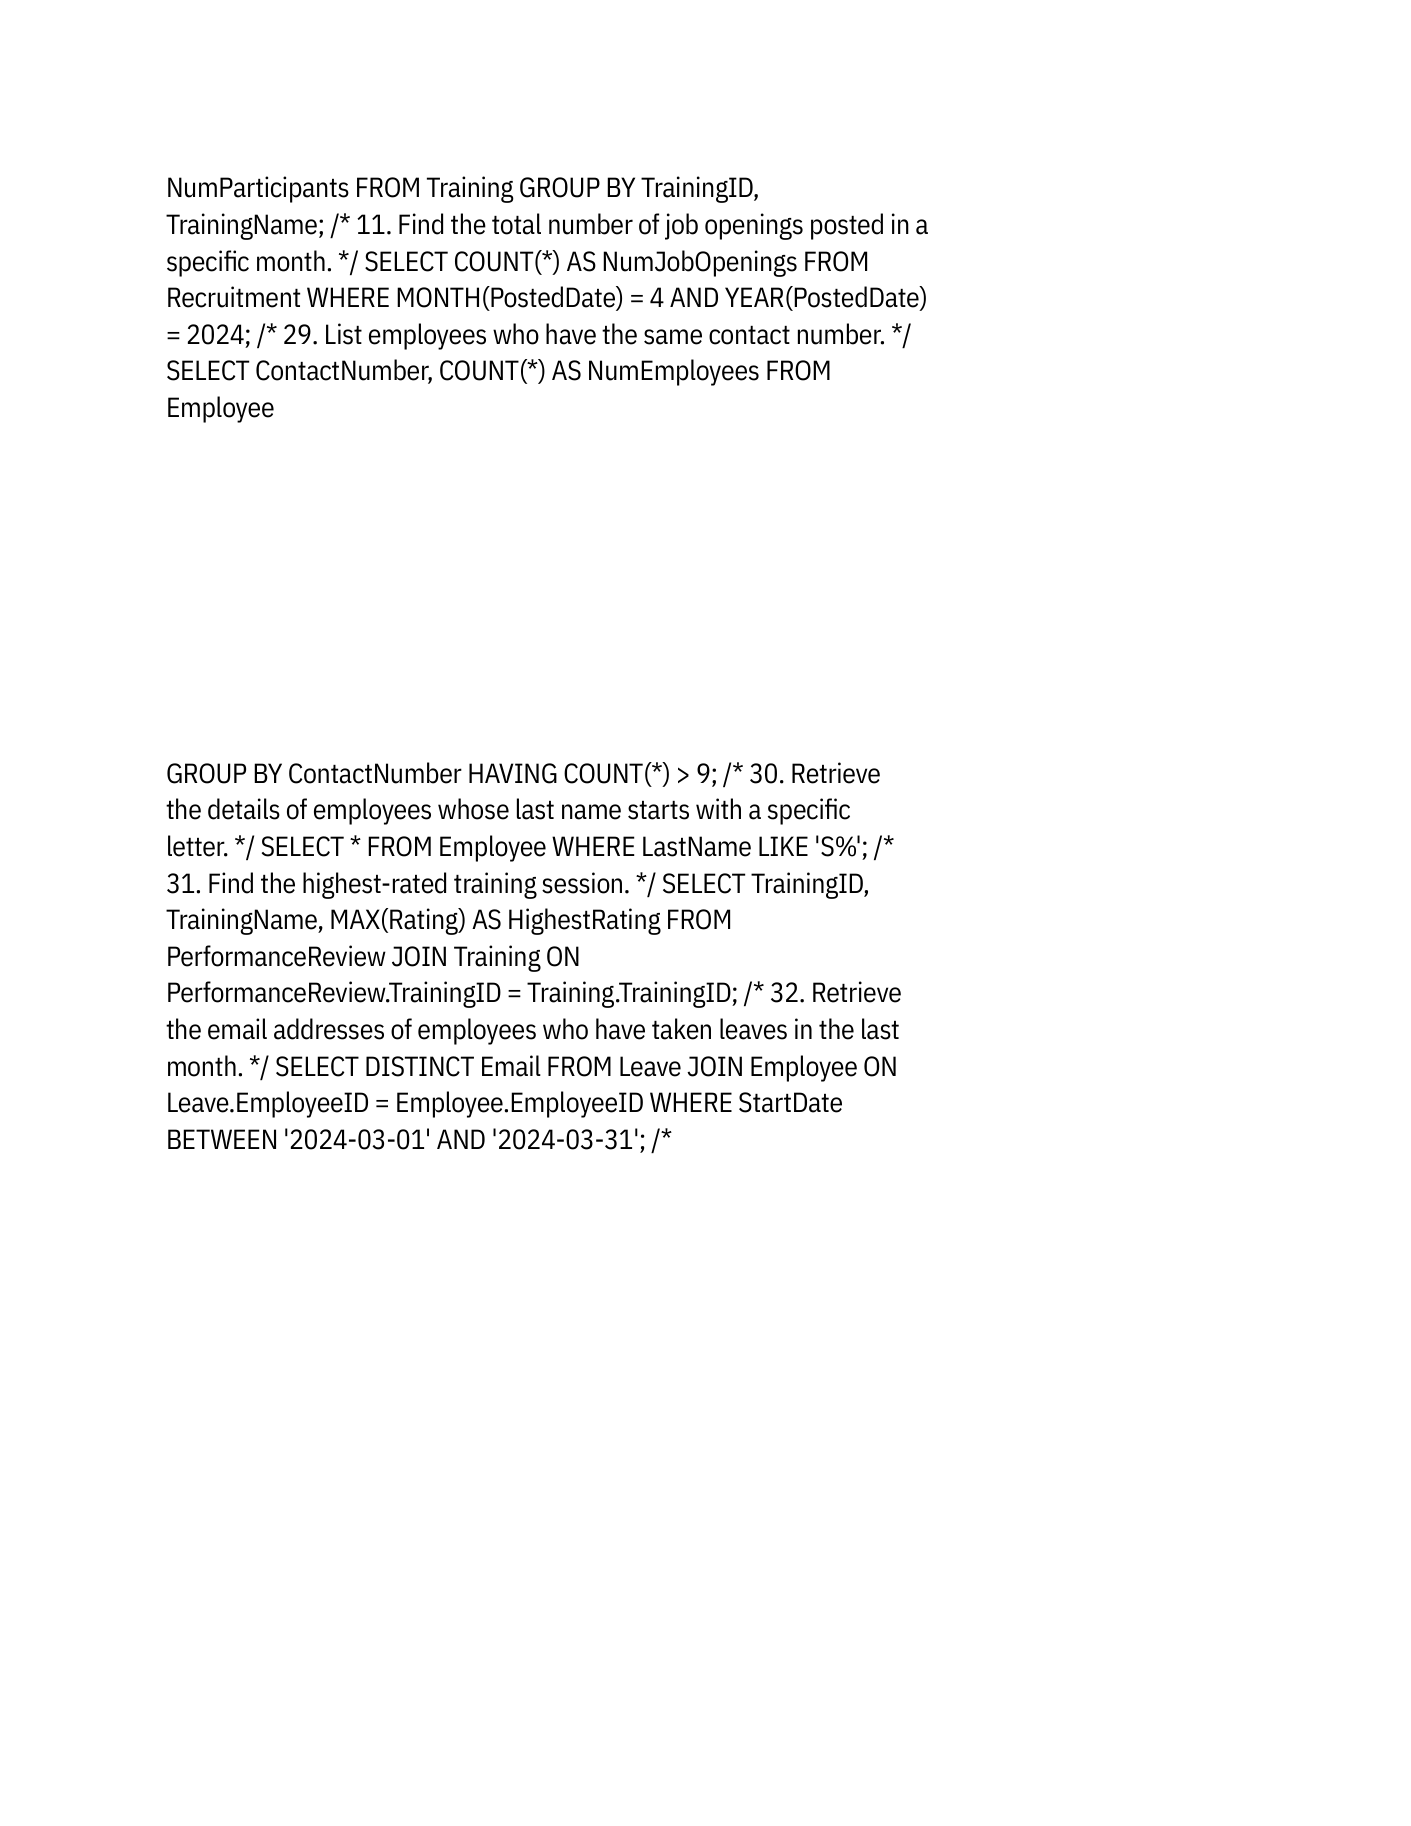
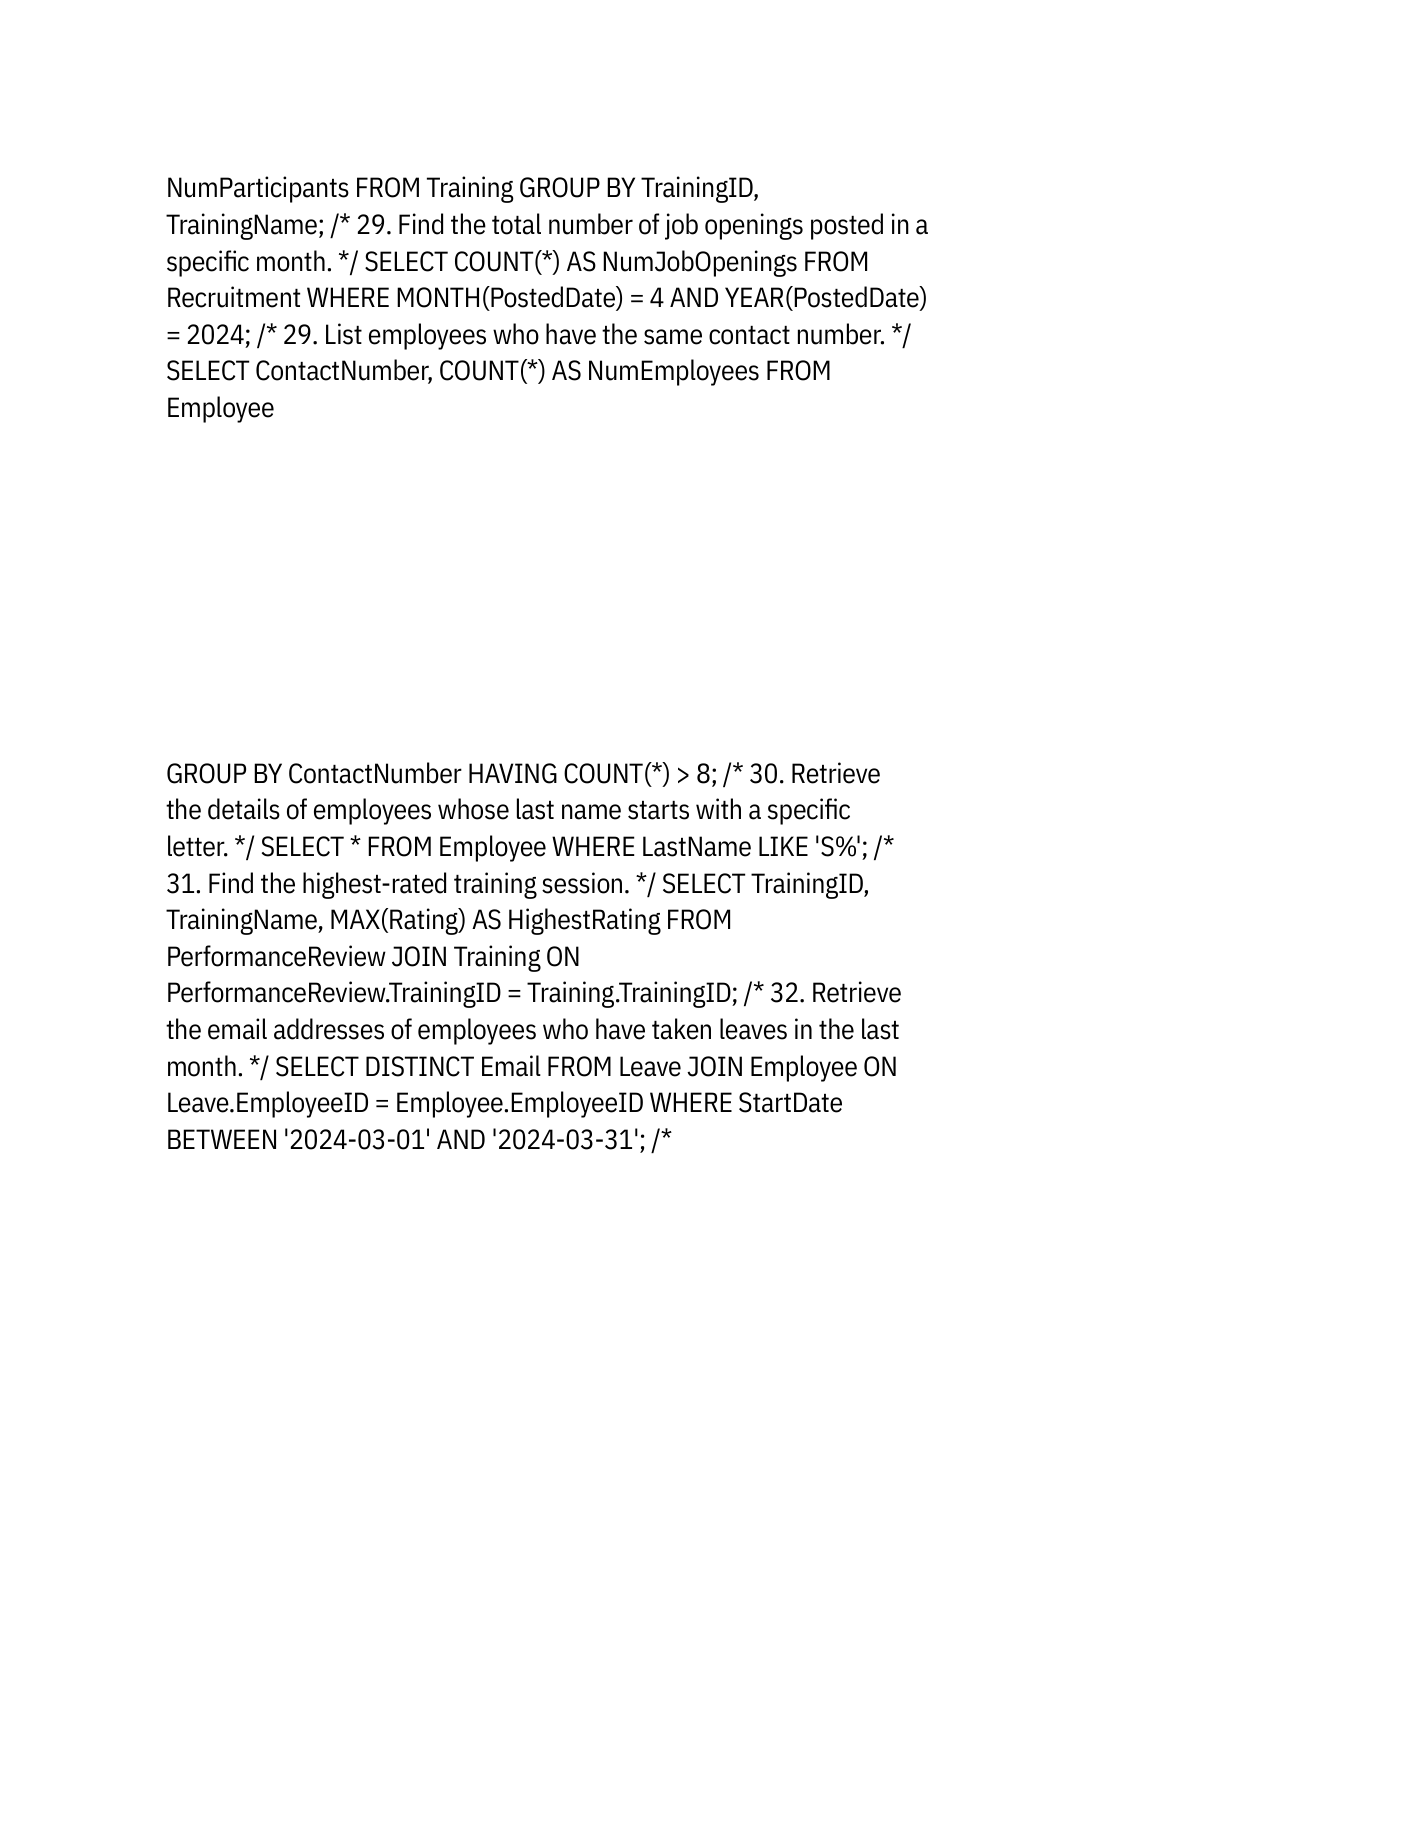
11: 11 -> 29 (374, 225)
9: 9 -> 8 (707, 774)
